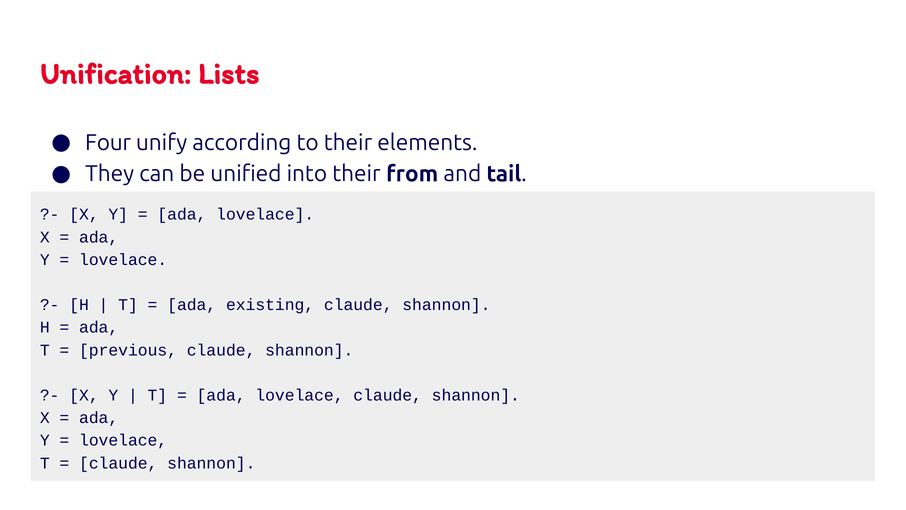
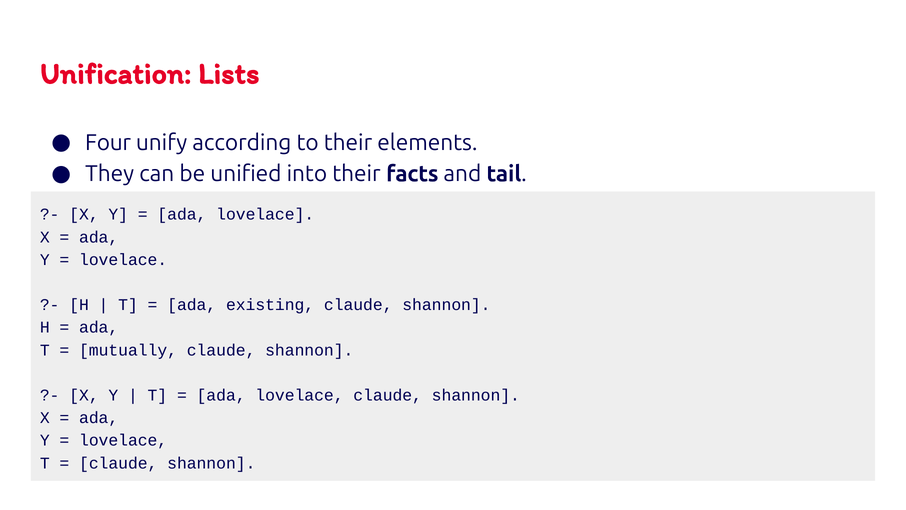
from: from -> facts (412, 174)
previous: previous -> mutually (128, 350)
